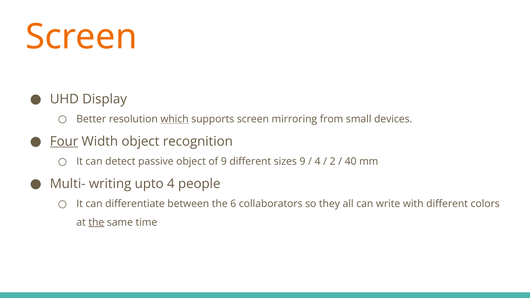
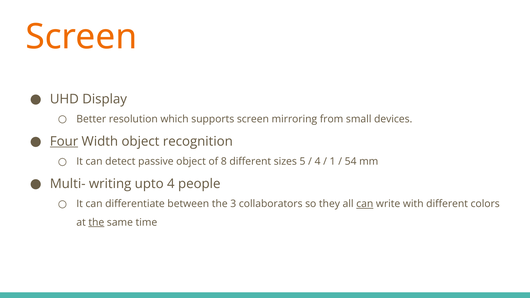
which underline: present -> none (175, 119)
of 9: 9 -> 8 (224, 162)
sizes 9: 9 -> 5 (303, 162)
2: 2 -> 1 (333, 162)
40: 40 -> 54 (351, 162)
6: 6 -> 3 (233, 204)
can underline: none -> present (365, 204)
